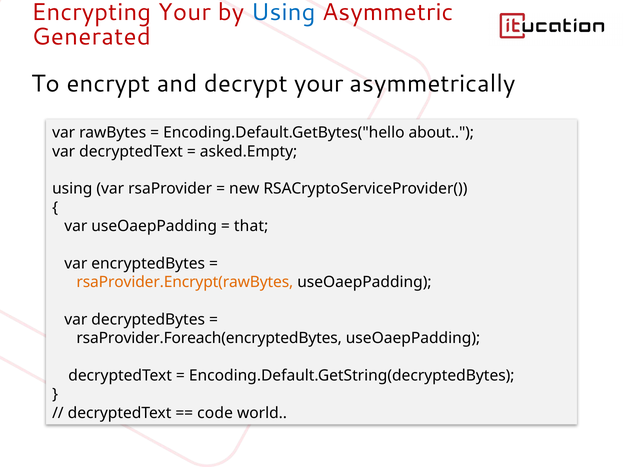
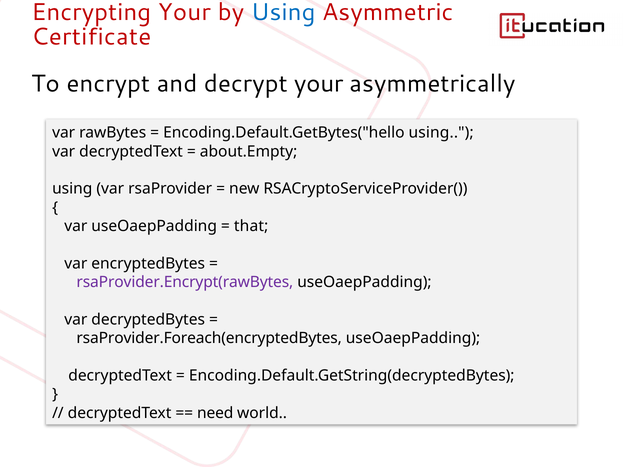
Generated: Generated -> Certificate (91, 37)
Encoding.Default.GetBytes("hello about: about -> using (441, 133)
asked.Empty: asked.Empty -> about.Empty (249, 152)
rsaProvider.Encrypt(rawBytes colour: orange -> purple (185, 282)
code: code -> need (215, 413)
